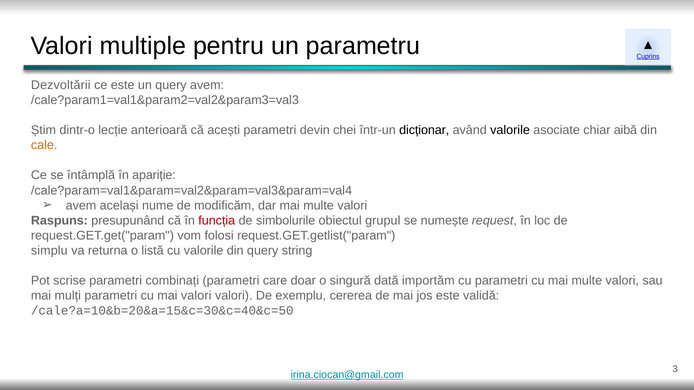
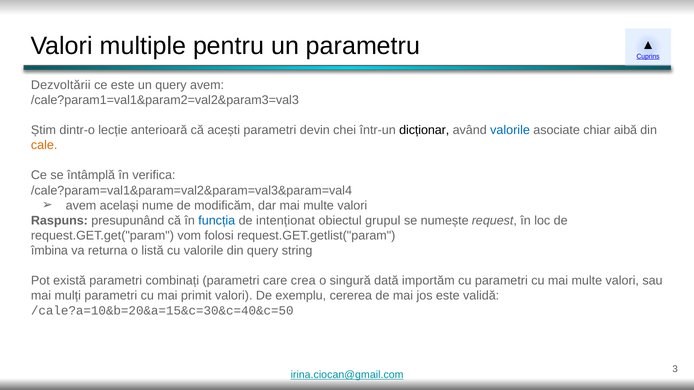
valorile colour: black -> blue (510, 130)
apariție: apariție -> verifica (154, 176)
funcția colour: red -> blue (217, 221)
simbolurile: simbolurile -> intenționat (286, 221)
simplu: simplu -> îmbina (49, 251)
scrise: scrise -> există (70, 281)
doar: doar -> crea (303, 281)
mai valori: valori -> primit (196, 296)
